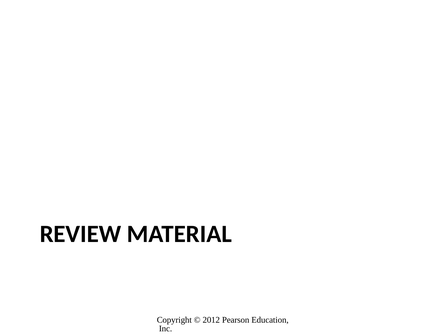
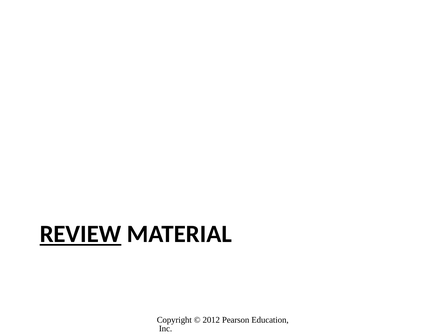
REVIEW underline: none -> present (81, 234)
